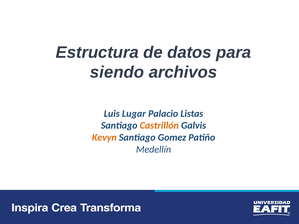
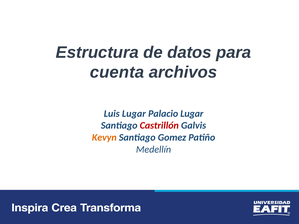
siendo: siendo -> cuenta (117, 72)
Palacio Listas: Listas -> Lugar (192, 114)
Castrillón colour: orange -> red (159, 126)
